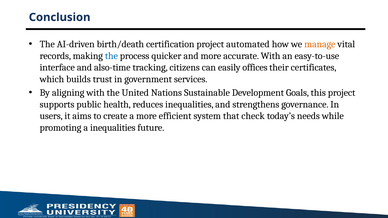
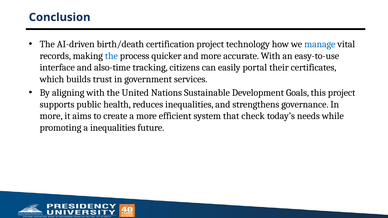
automated: automated -> technology (248, 44)
manage colour: orange -> blue (320, 44)
offices: offices -> portal (255, 68)
users: users -> more (51, 116)
